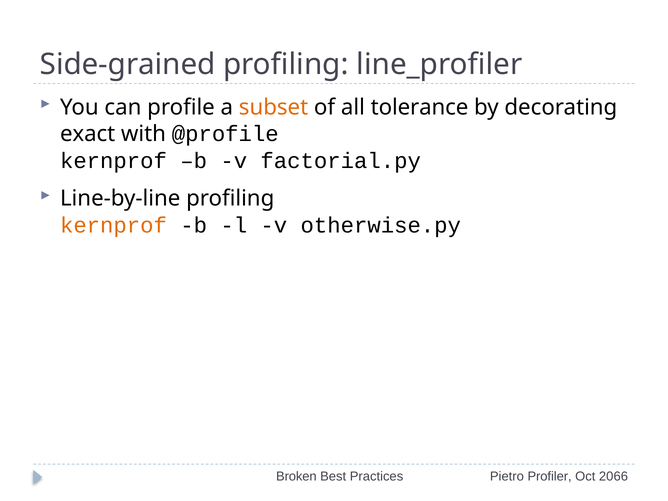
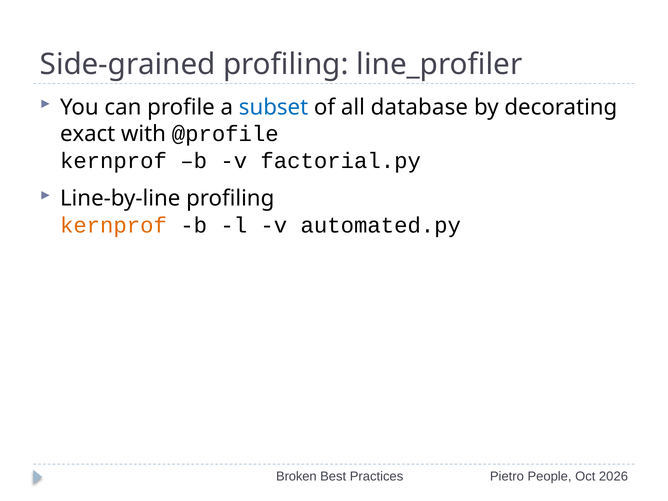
subset colour: orange -> blue (274, 107)
tolerance: tolerance -> database (419, 107)
otherwise.py: otherwise.py -> automated.py (381, 225)
Profiler: Profiler -> People (550, 476)
2066: 2066 -> 2026 (613, 476)
